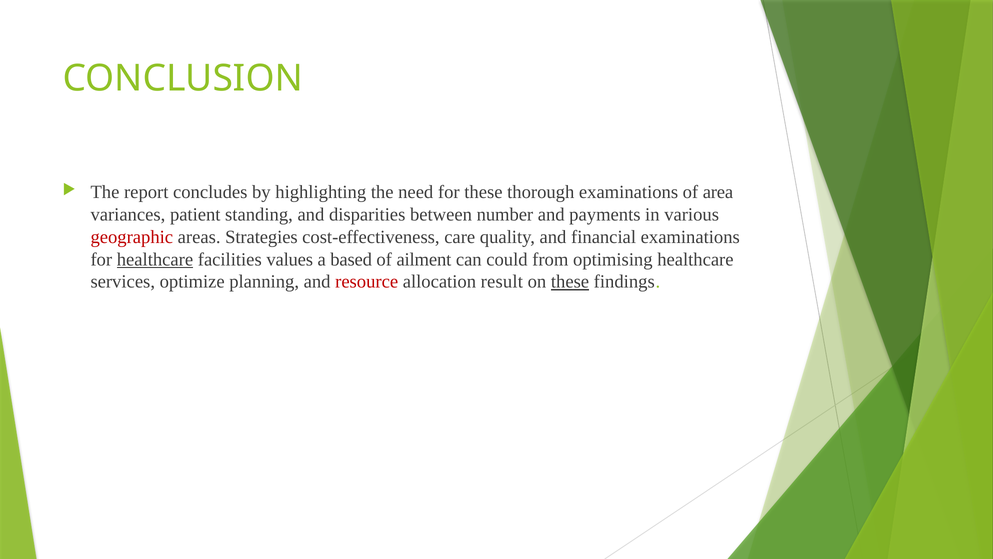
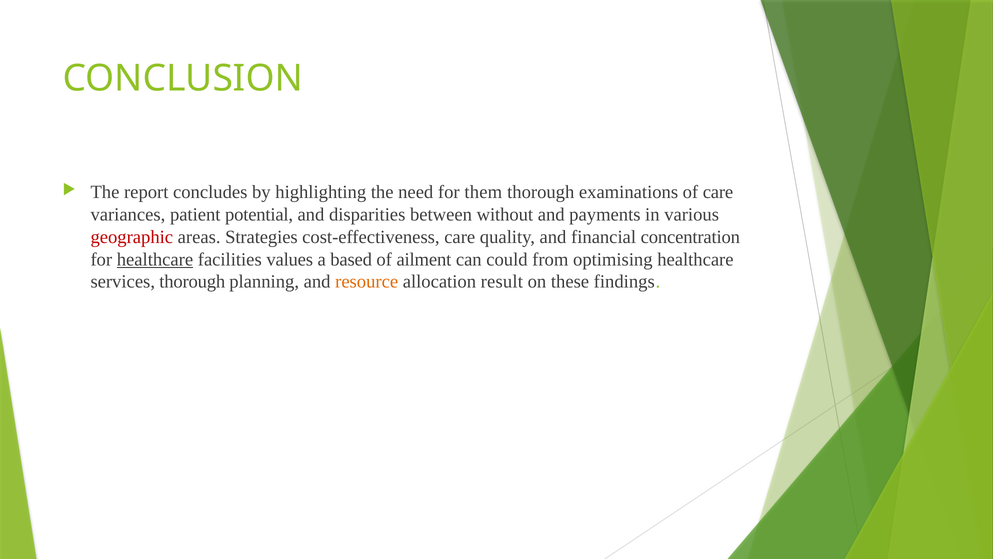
for these: these -> them (483, 192)
of area: area -> care (718, 192)
standing: standing -> potential (259, 215)
number: number -> without (505, 215)
financial examinations: examinations -> concentration (690, 237)
services optimize: optimize -> thorough (192, 282)
resource colour: red -> orange (367, 282)
these underline: present -> none (570, 282)
